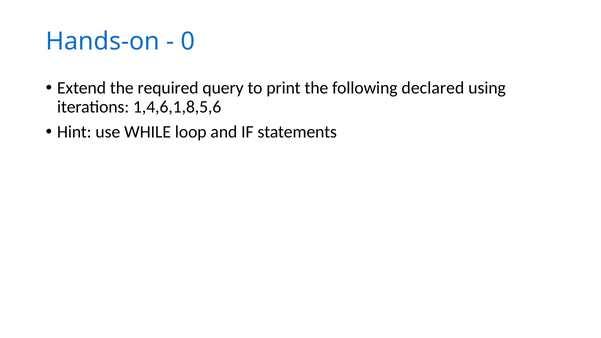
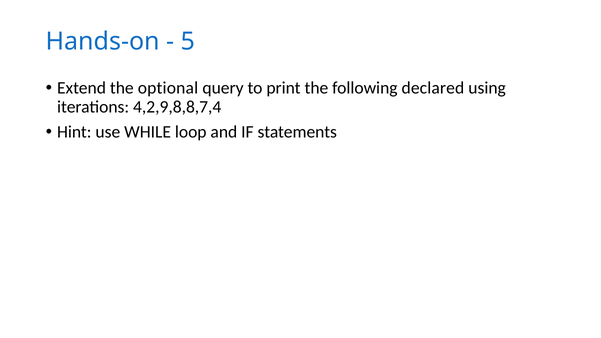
0: 0 -> 5 (188, 41)
required: required -> optional (168, 88)
1,4,6,1,8,5,6: 1,4,6,1,8,5,6 -> 4,2,9,8,8,7,4 (177, 107)
